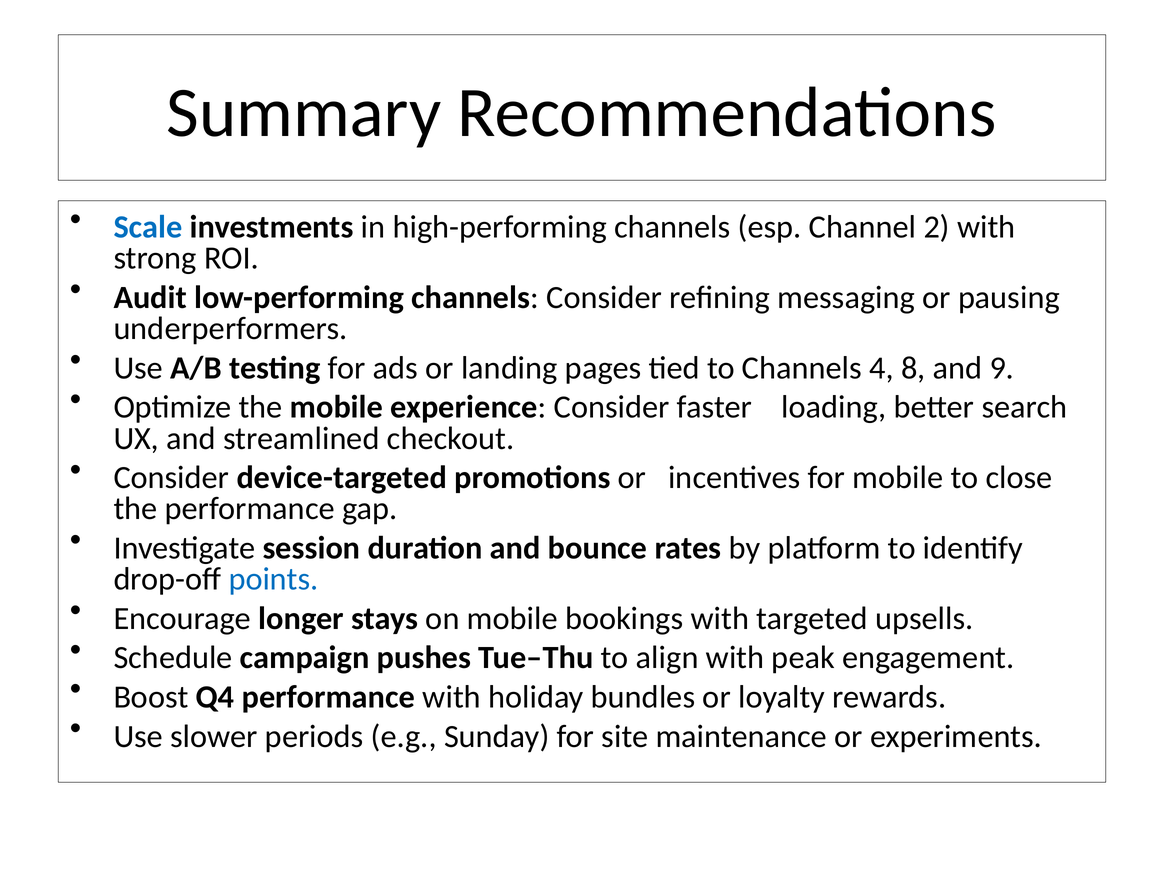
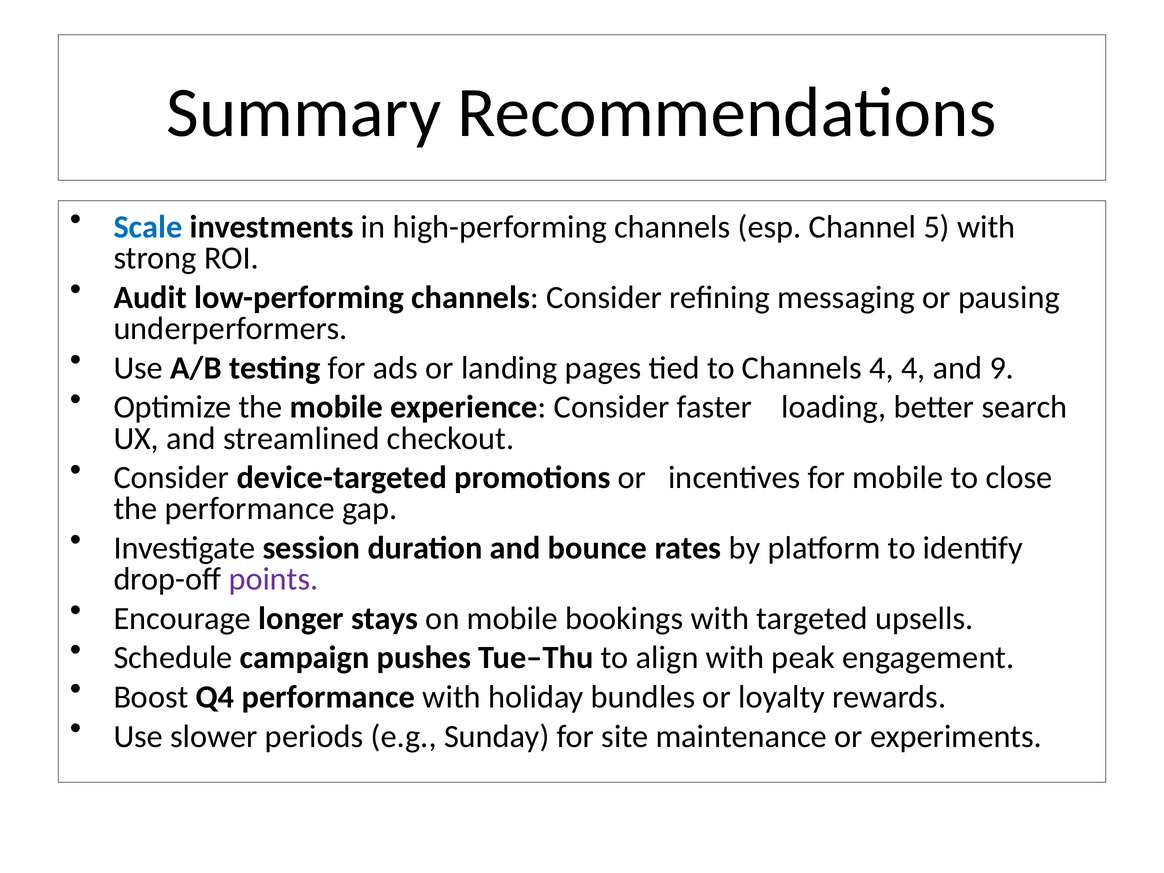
2: 2 -> 5 (937, 227)
4 8: 8 -> 4 (913, 368)
points colour: blue -> purple (274, 579)
